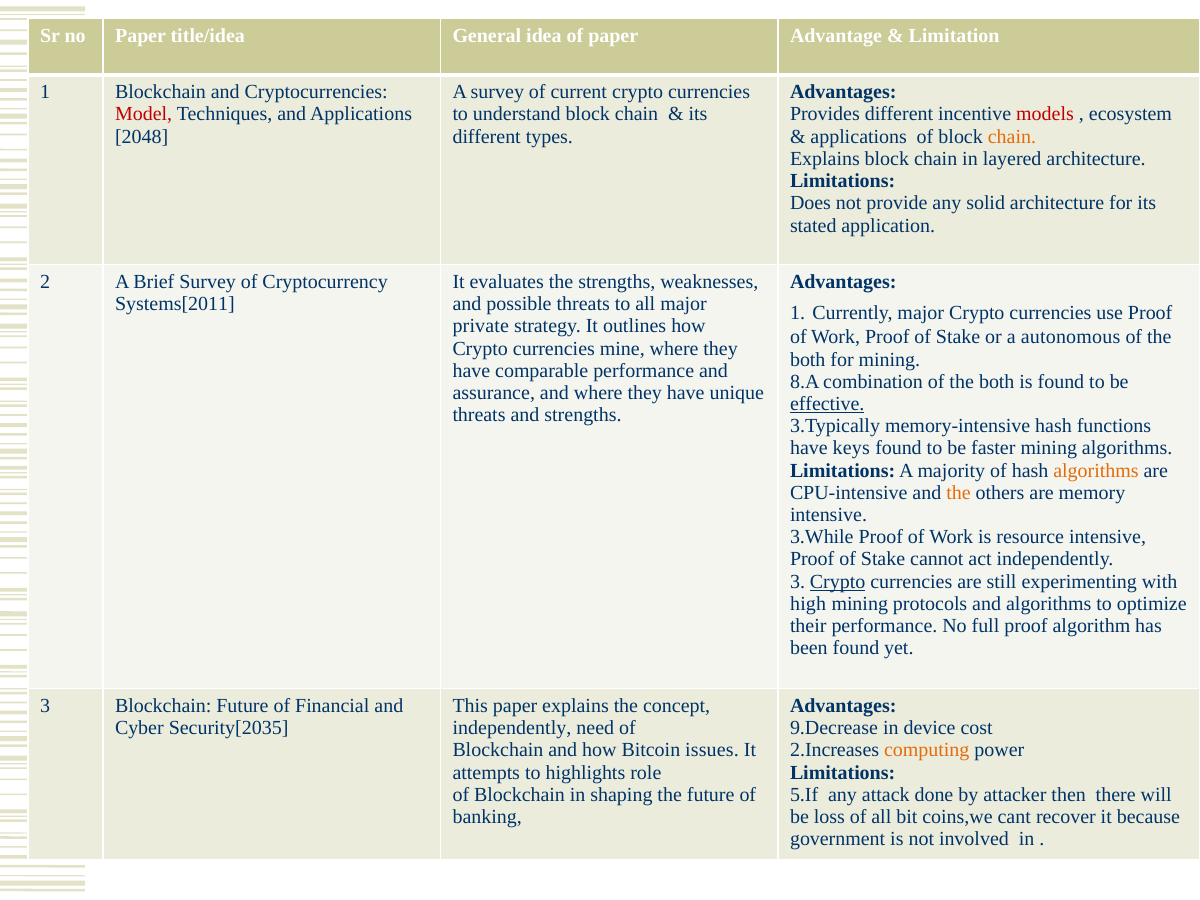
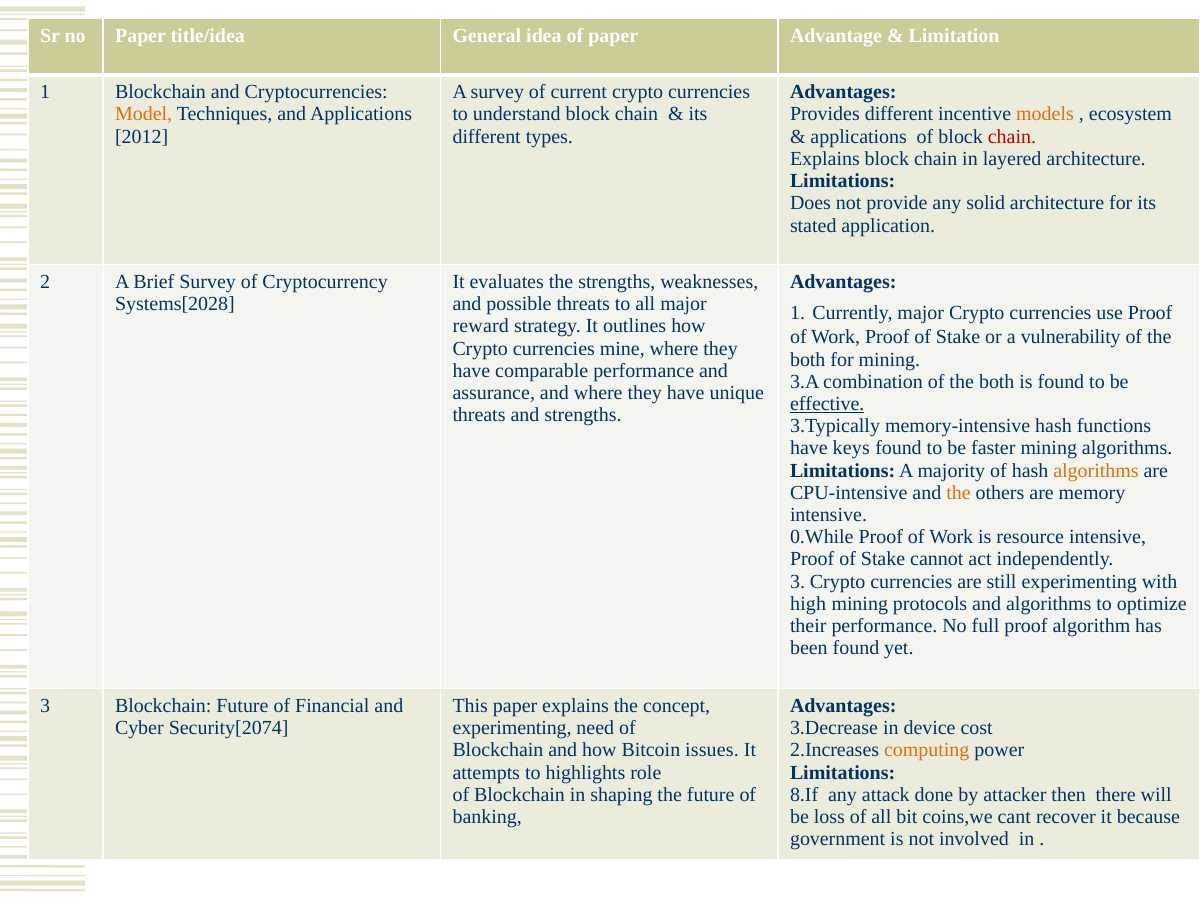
Model colour: red -> orange (144, 114)
models colour: red -> orange (1045, 114)
2048: 2048 -> 2012 (142, 137)
chain colour: orange -> red (1012, 137)
Systems[2011: Systems[2011 -> Systems[2028 (175, 304)
private: private -> reward (481, 326)
autonomous: autonomous -> vulnerability (1071, 337)
8.A: 8.A -> 3.A (805, 382)
3.While: 3.While -> 0.While (822, 537)
Crypto underline: present -> none (838, 582)
Security[2035: Security[2035 -> Security[2074 (229, 728)
independently: independently -> experimenting (512, 728)
9.Decrease: 9.Decrease -> 3.Decrease (834, 728)
5.If: 5.If -> 8.If (804, 795)
